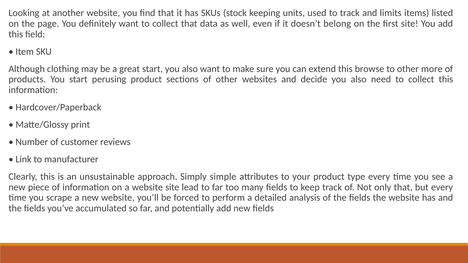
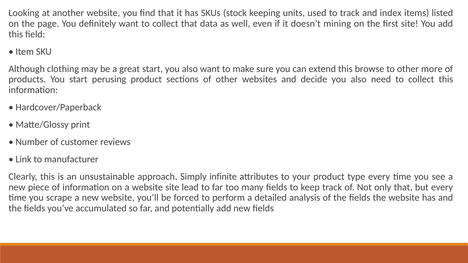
limits: limits -> index (391, 13)
belong: belong -> mining (337, 24)
simple: simple -> infinite (223, 177)
